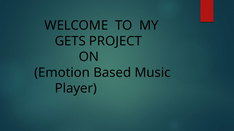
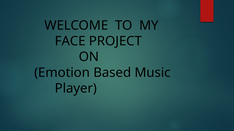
GETS: GETS -> FACE (70, 41)
